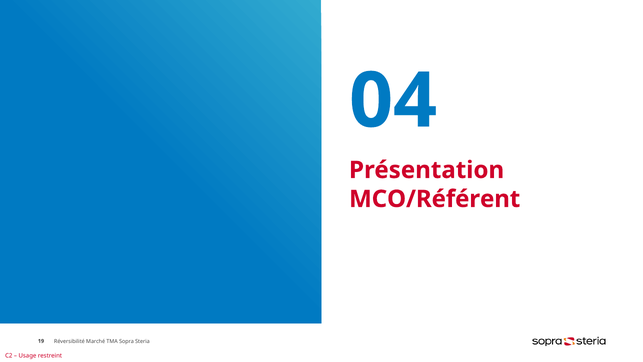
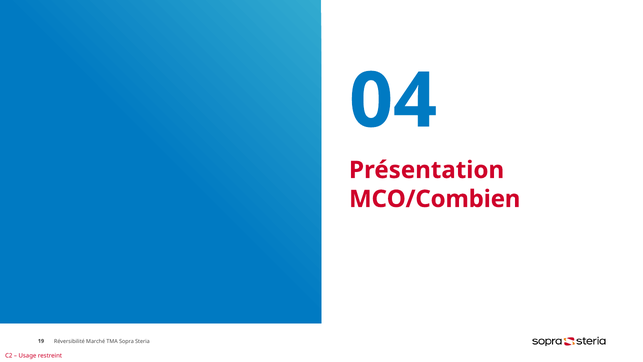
MCO/Référent: MCO/Référent -> MCO/Combien (435, 199)
